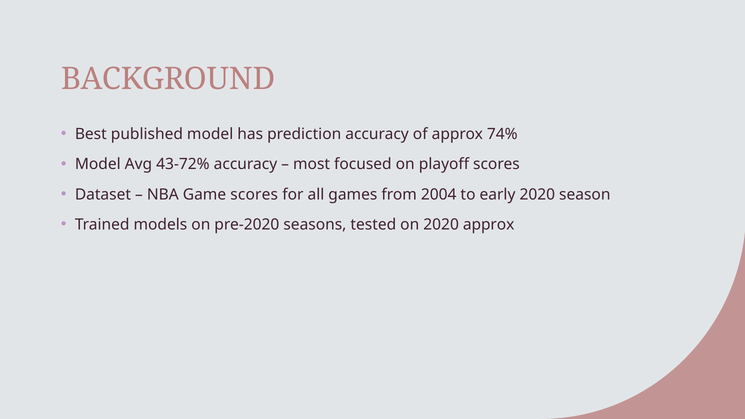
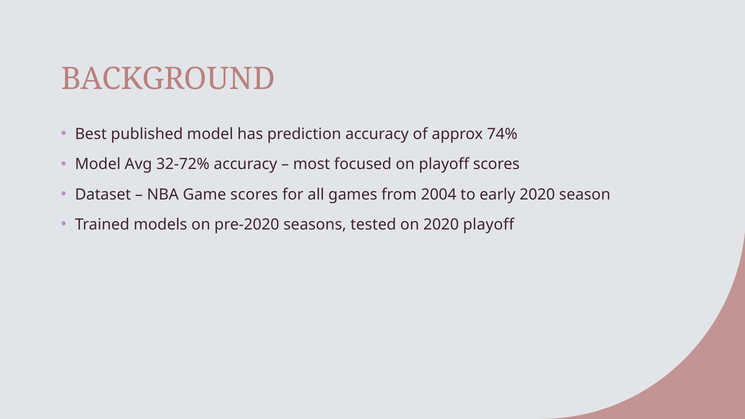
43-72%: 43-72% -> 32-72% (183, 164)
2020 approx: approx -> playoff (489, 225)
